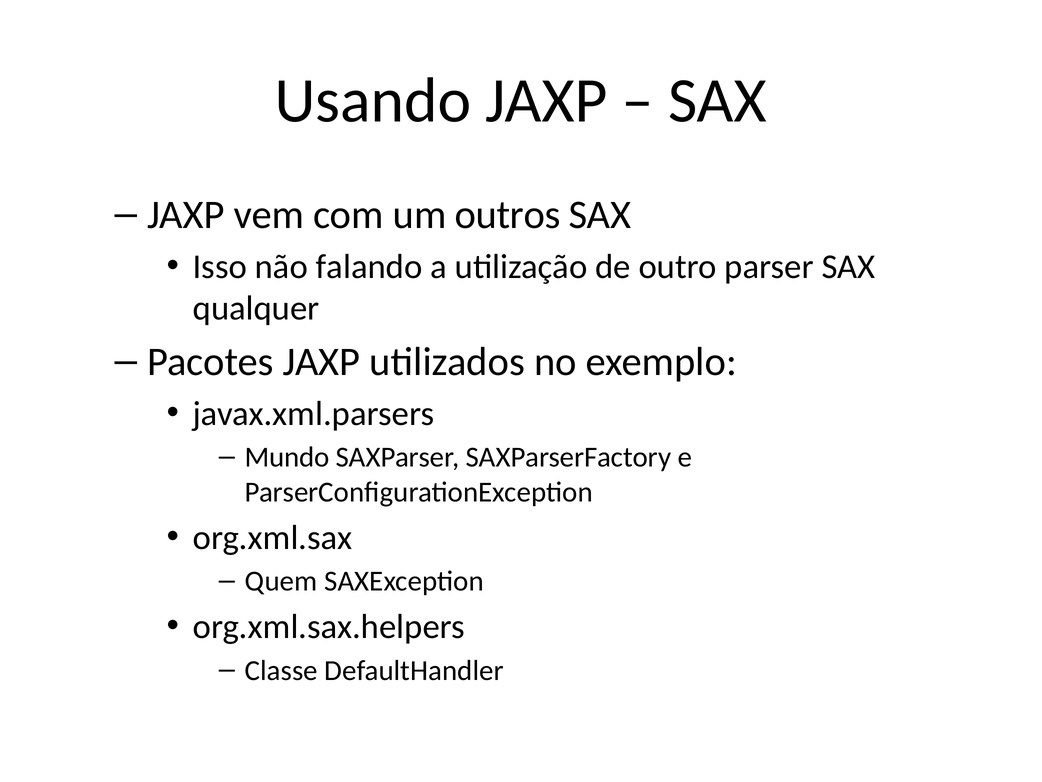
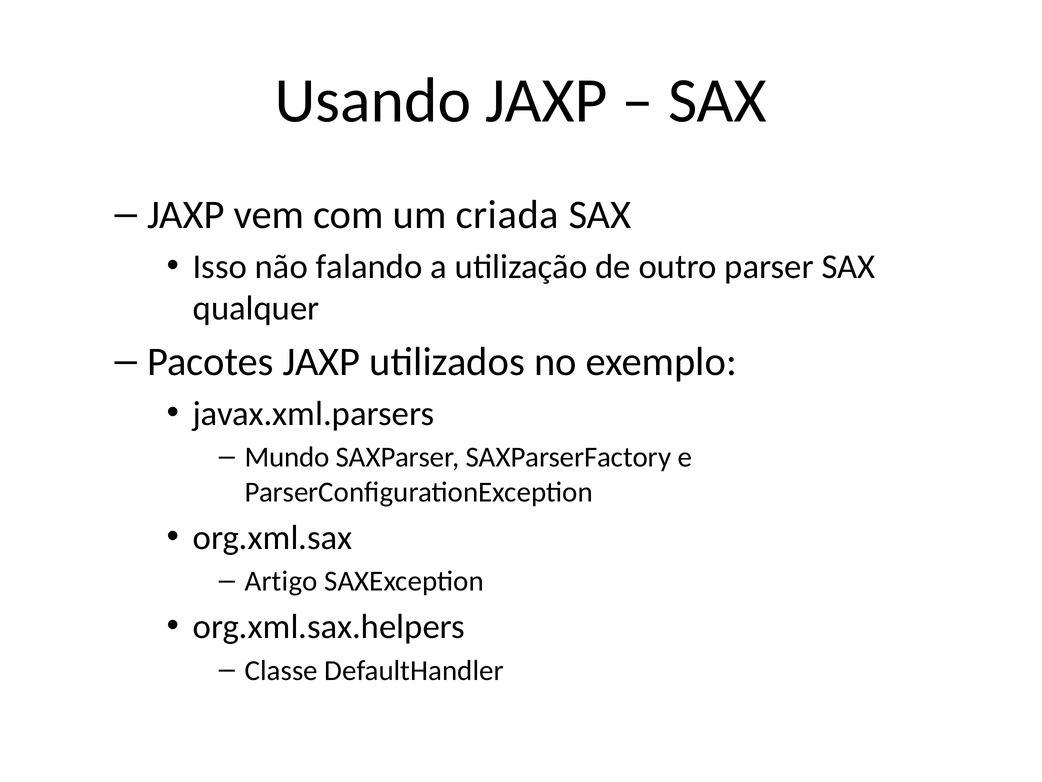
outros: outros -> criada (507, 215)
Quem: Quem -> Artigo (281, 581)
